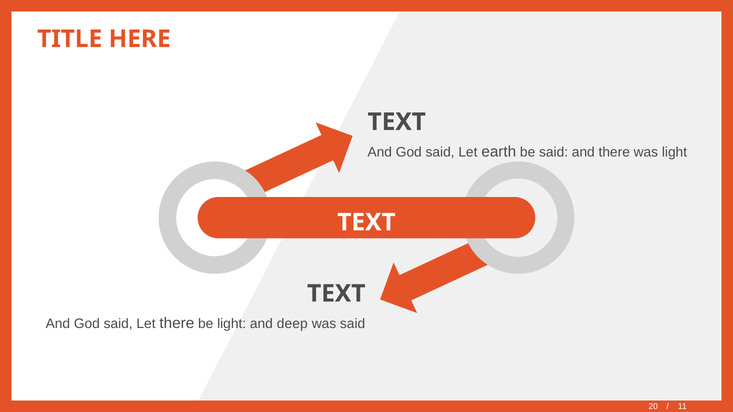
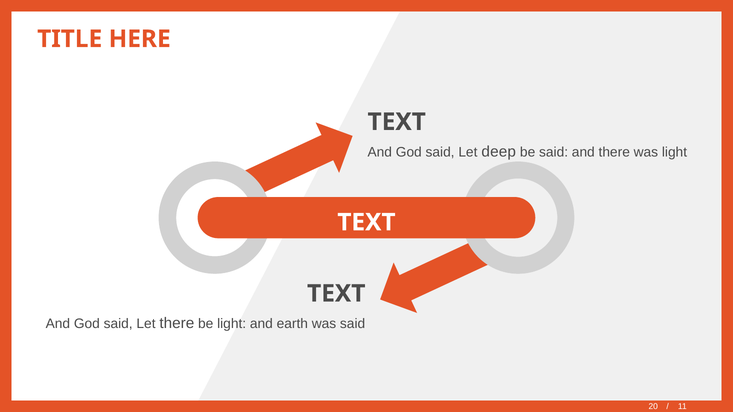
earth: earth -> deep (499, 152)
deep: deep -> earth (292, 324)
